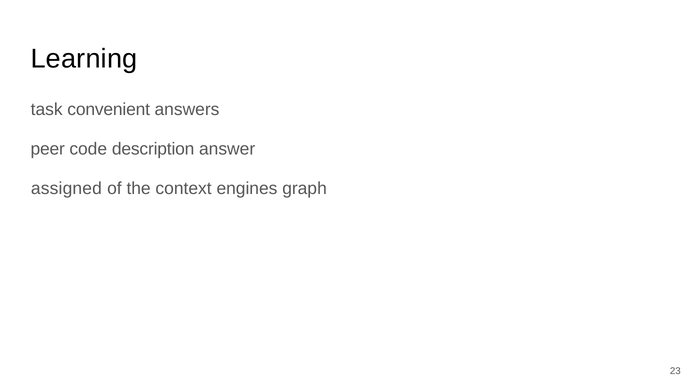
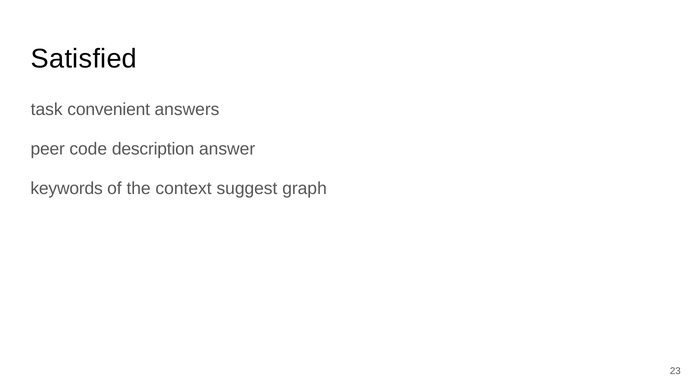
Learning: Learning -> Satisfied (84, 59)
assigned: assigned -> keywords (67, 189)
engines: engines -> suggest (247, 189)
